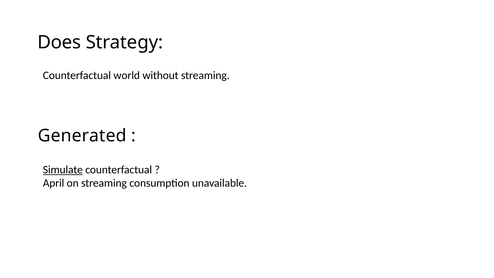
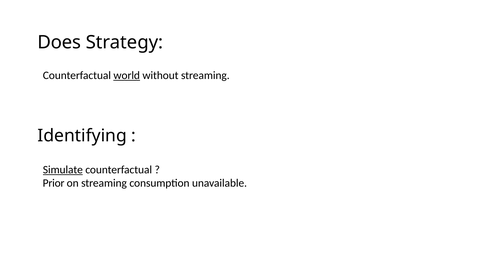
world underline: none -> present (127, 75)
Generated: Generated -> Identifying (82, 136)
April: April -> Prior (54, 183)
